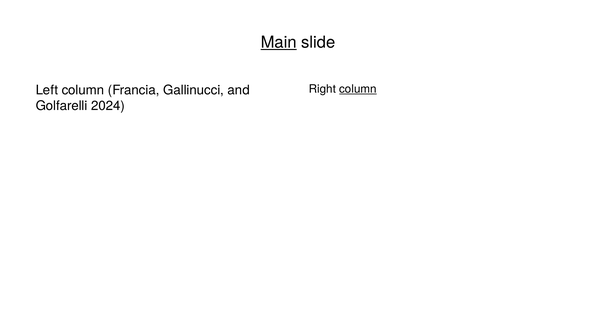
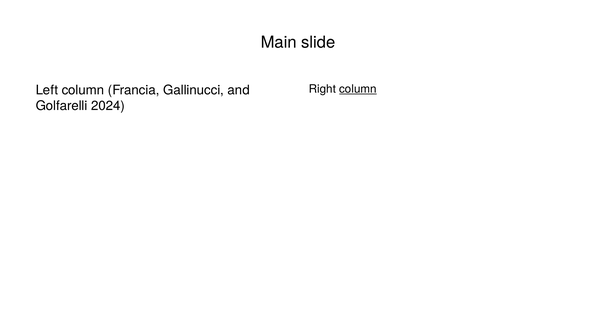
Main underline: present -> none (279, 42)
